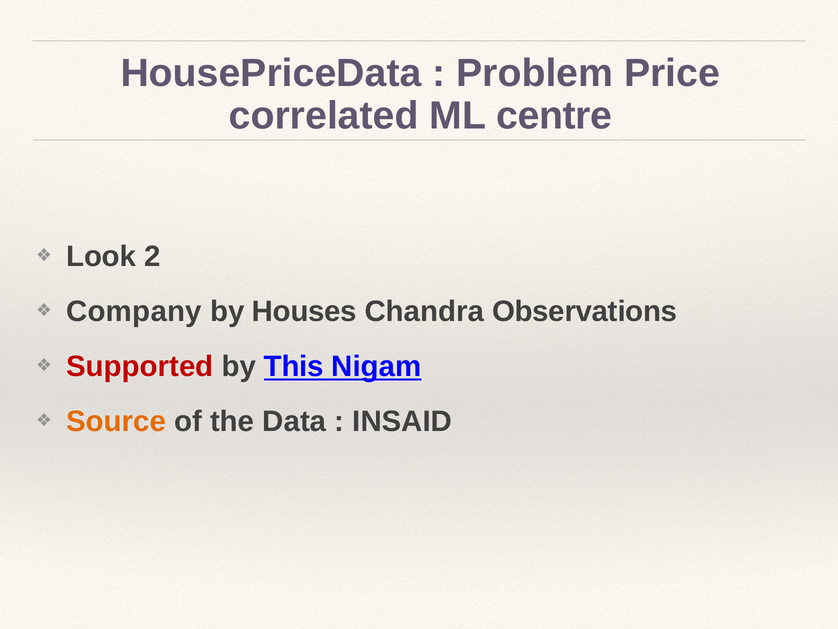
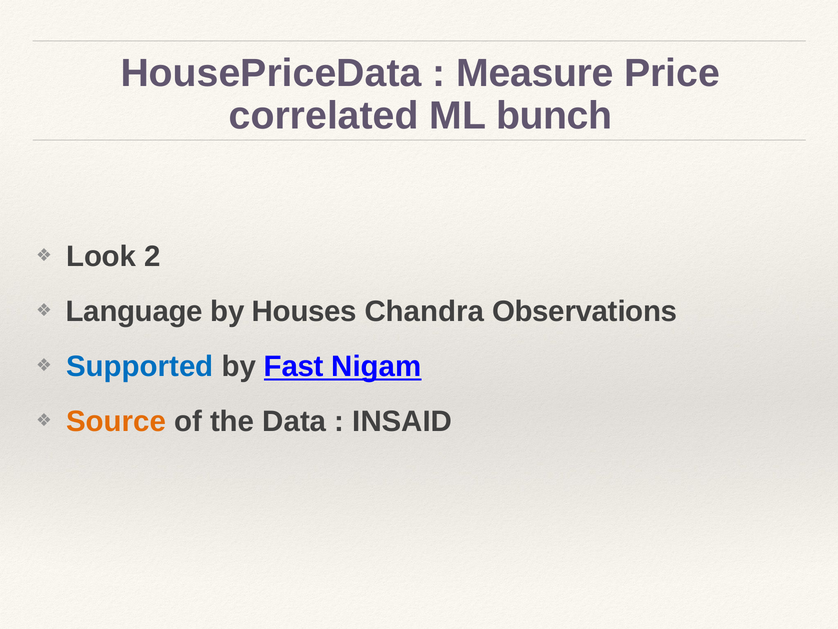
Problem: Problem -> Measure (535, 73)
centre: centre -> bunch (554, 116)
Company: Company -> Language (134, 311)
Supported colour: red -> blue (140, 366)
This: This -> Fast (294, 366)
